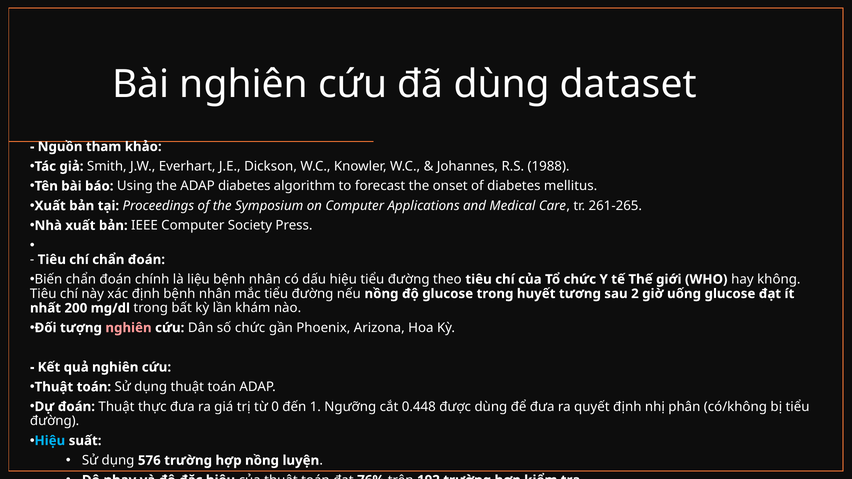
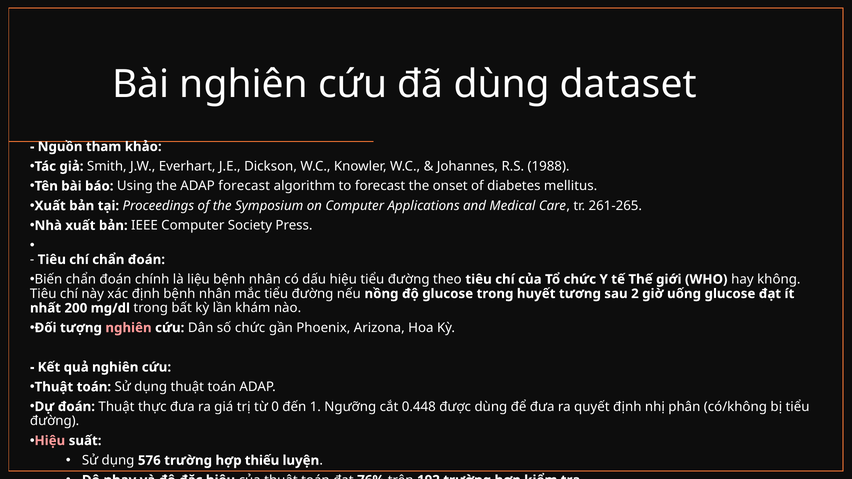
ADAP diabetes: diabetes -> forecast (244, 186)
Hiệu colour: light blue -> pink (50, 441)
hợp nồng: nồng -> thiếu (262, 461)
